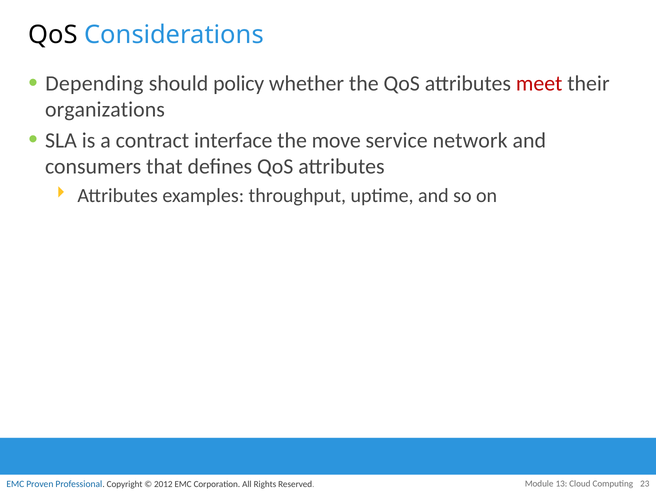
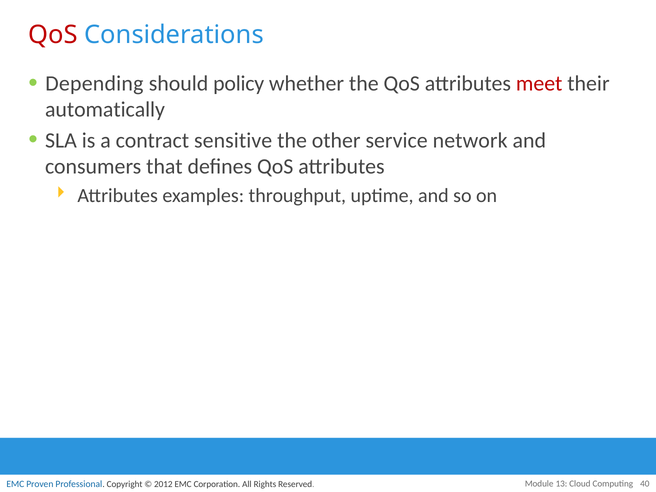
QoS colour: black -> red (53, 35)
organizations: organizations -> automatically (105, 110)
interface: interface -> sensitive (233, 140)
move: move -> other (336, 140)
23: 23 -> 40 (645, 484)
